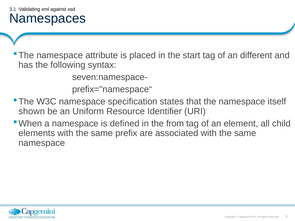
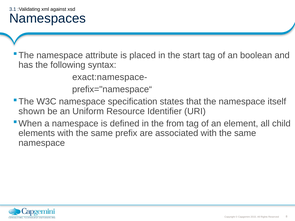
different: different -> boolean (256, 55)
seven:namespace-: seven:namespace- -> exact:namespace- (110, 77)
